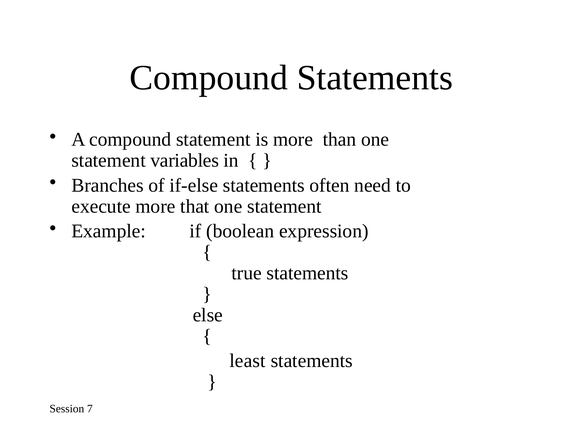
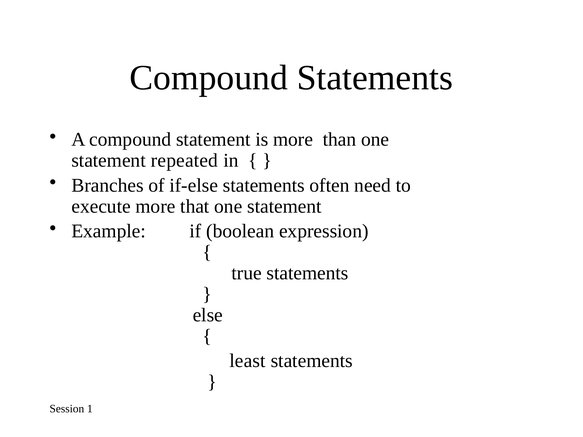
variables: variables -> repeated (184, 161)
7: 7 -> 1 (90, 409)
